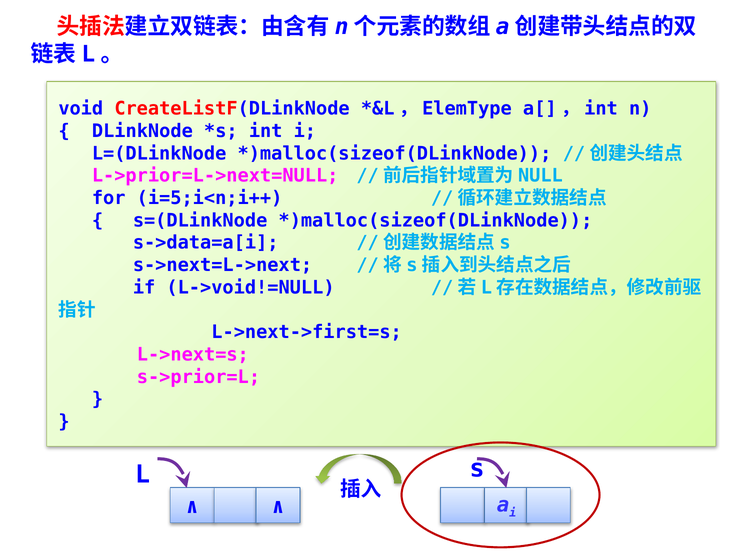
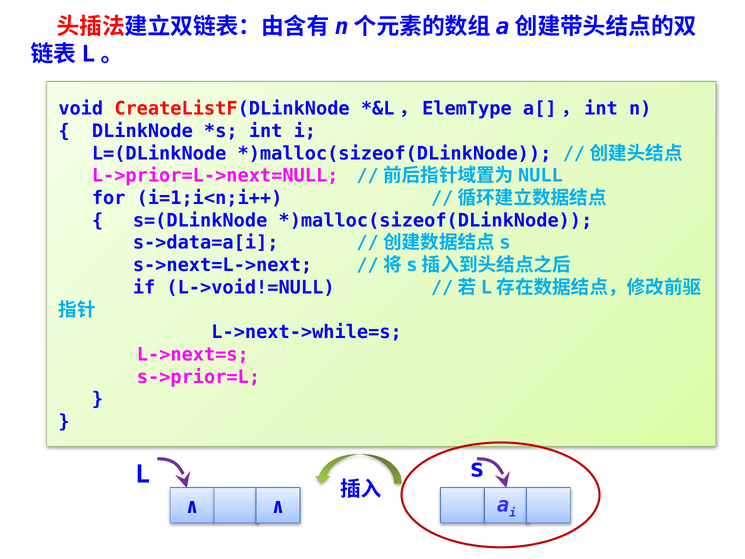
i=5;i<n;i++: i=5;i<n;i++ -> i=1;i<n;i++ (210, 198)
L->next->first=s: L->next->first=s -> L->next->while=s (307, 332)
